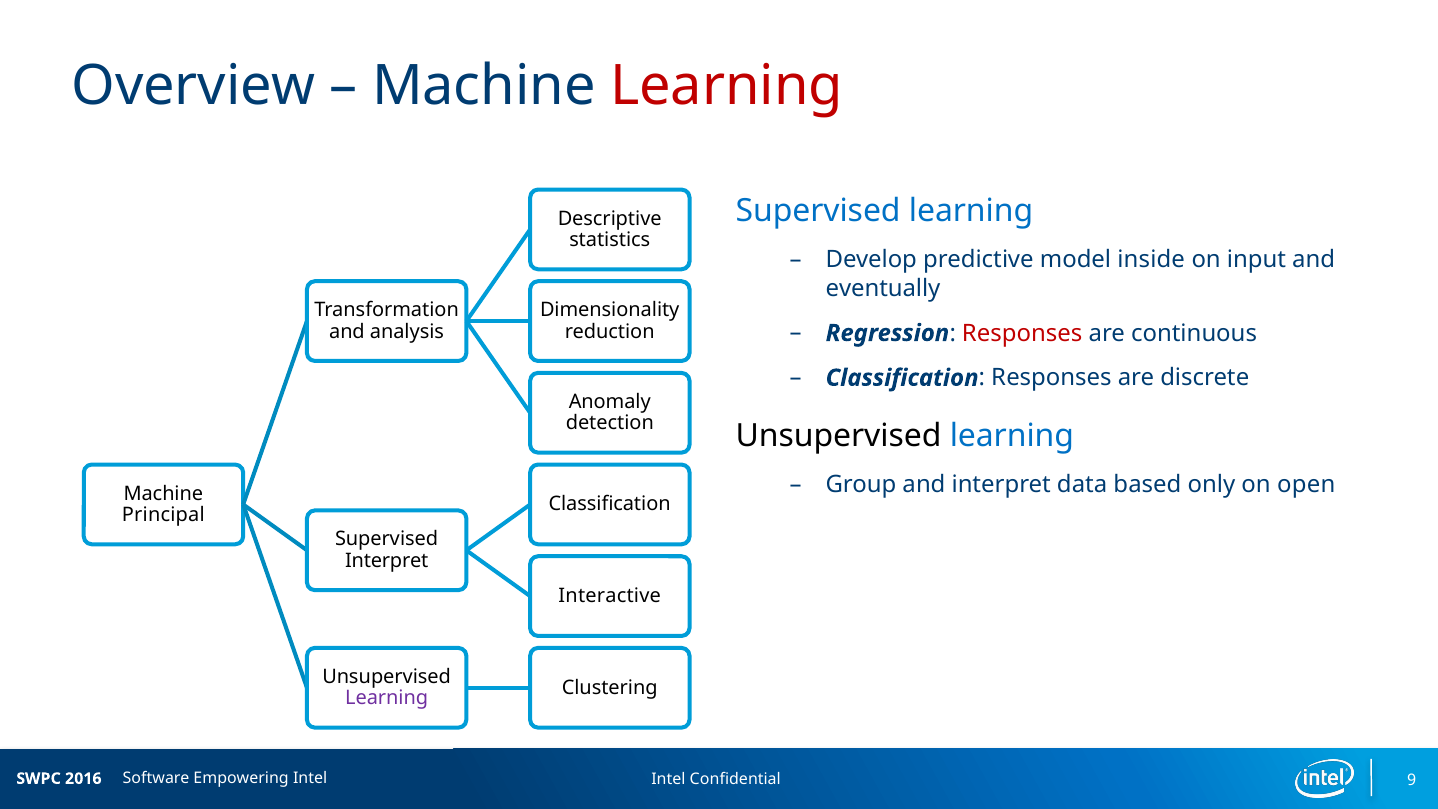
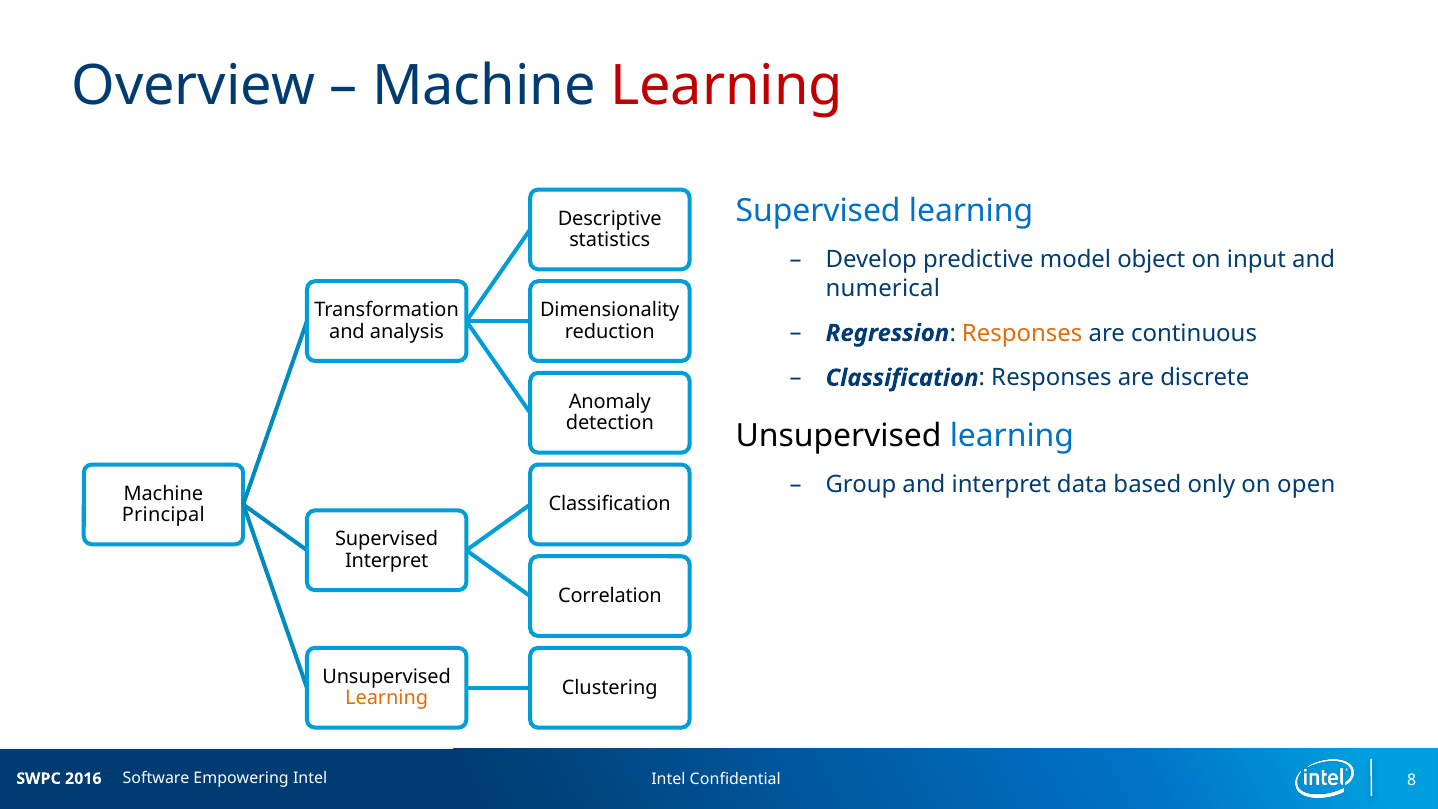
inside: inside -> object (1151, 260)
eventually: eventually -> numerical (883, 288)
Responses colour: red -> orange (1022, 333)
Interactive: Interactive -> Correlation (610, 596)
Learning colour: purple -> orange (387, 698)
9: 9 -> 8 (1412, 780)
